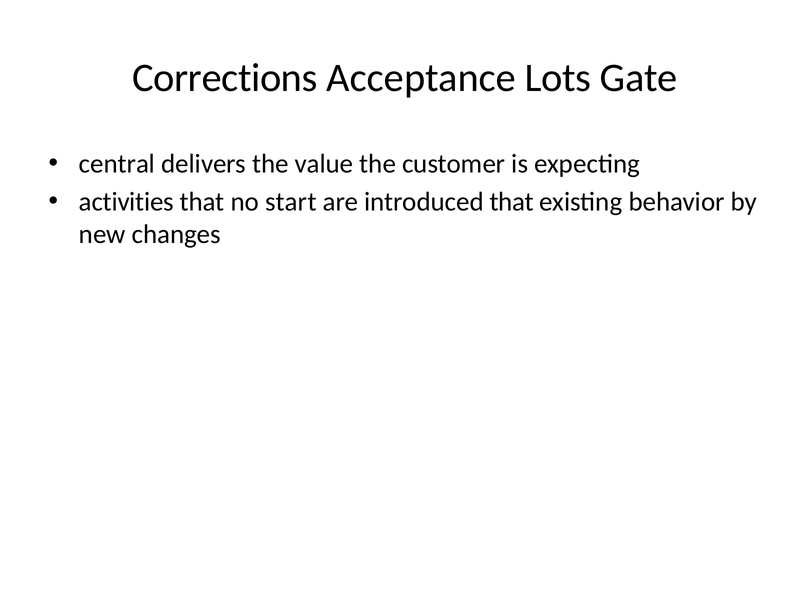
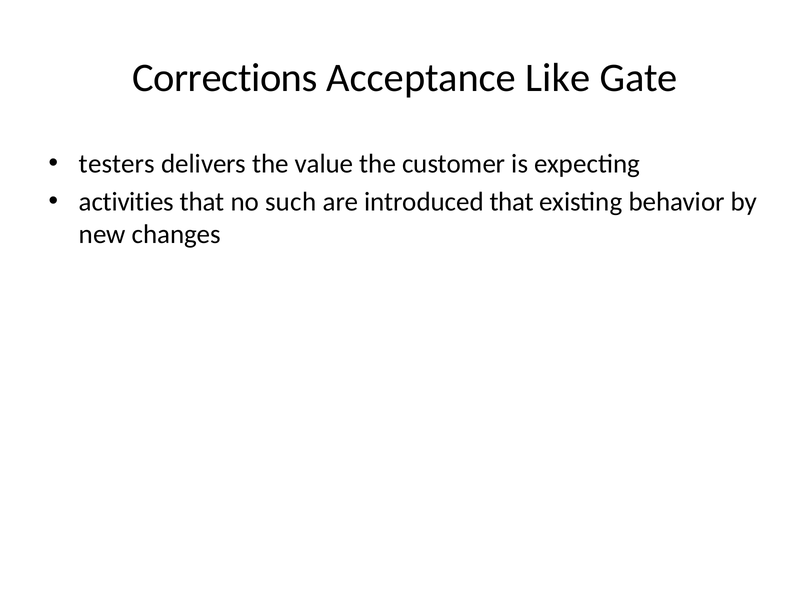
Lots: Lots -> Like (558, 78)
central: central -> testers (117, 164)
start: start -> such (291, 202)
